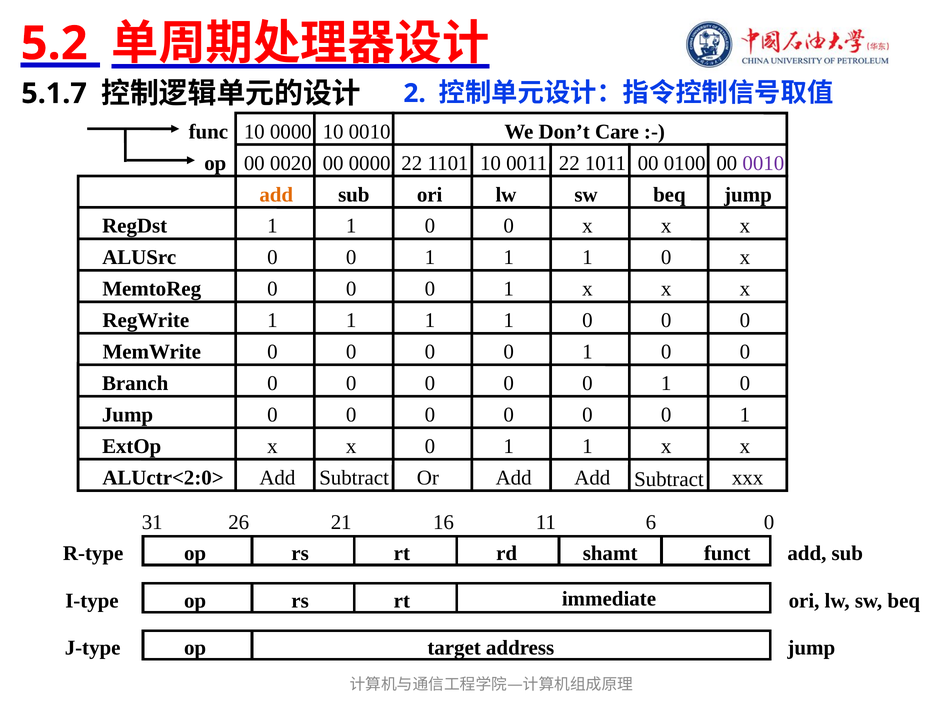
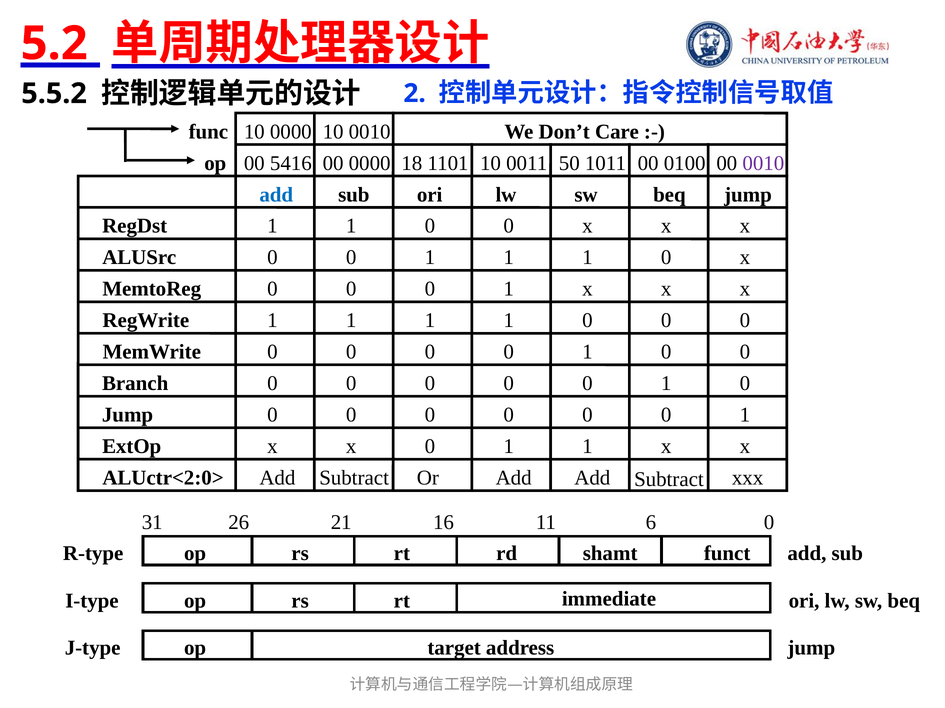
5.1.7: 5.1.7 -> 5.5.2 (54, 94)
0020: 0020 -> 5416 (291, 163)
0000 22: 22 -> 18 (412, 163)
0011 22: 22 -> 50 (569, 163)
add colour: orange -> blue (276, 195)
